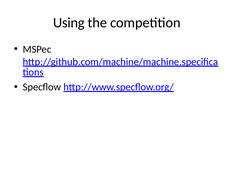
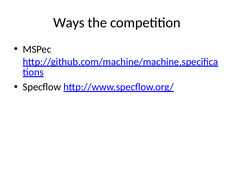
Using: Using -> Ways (69, 23)
